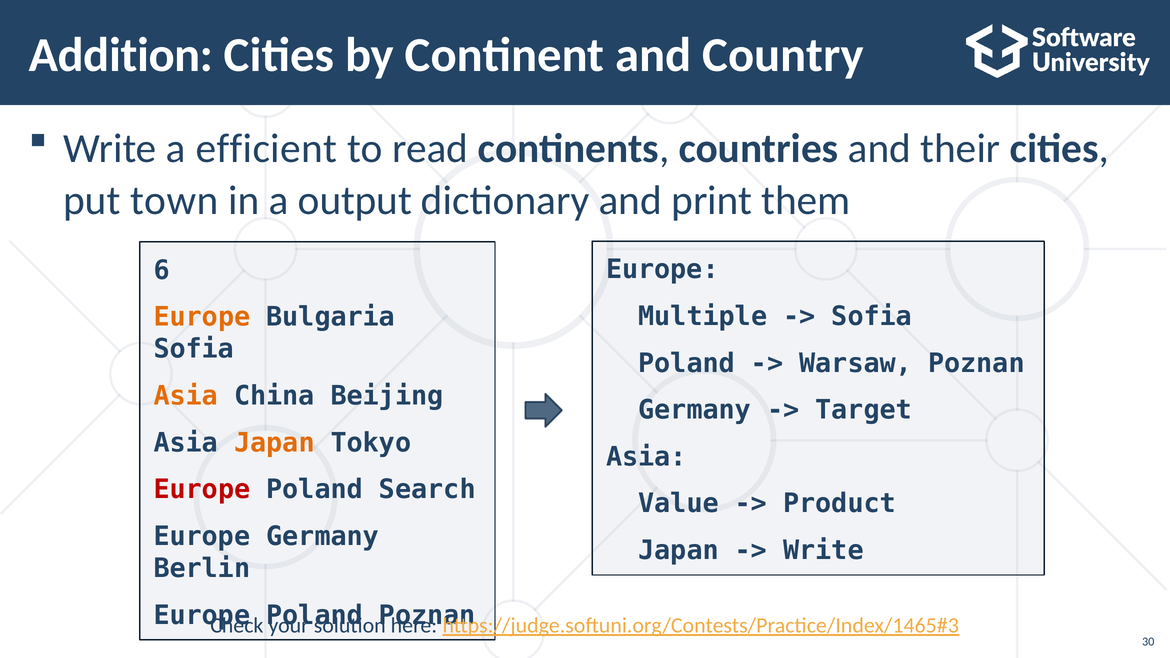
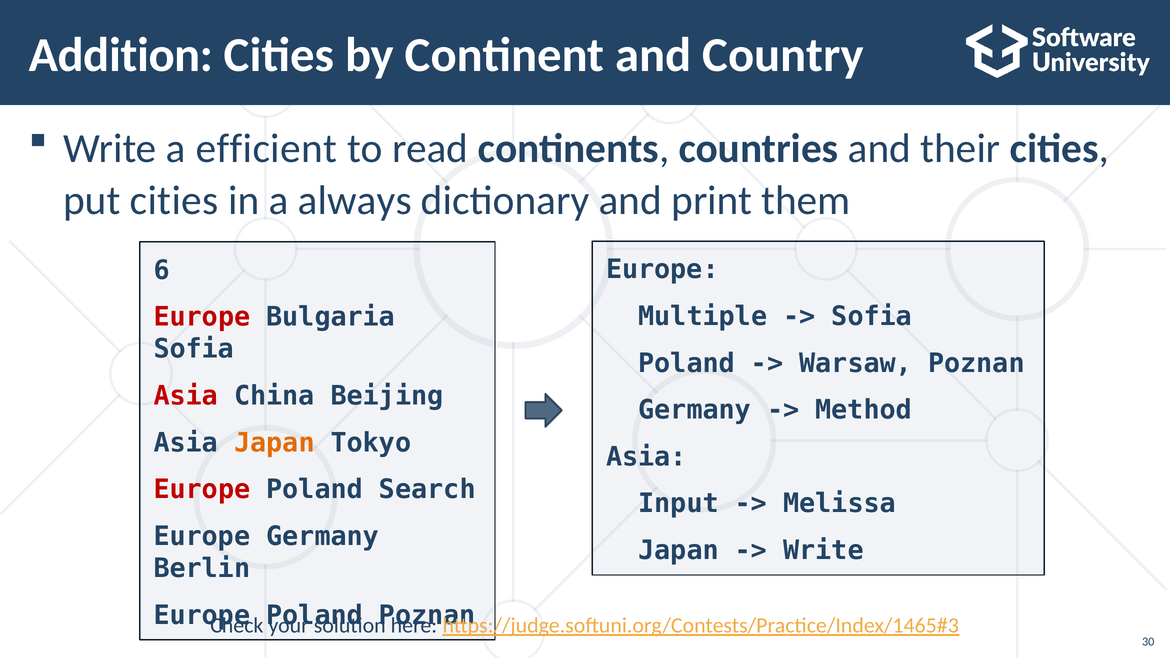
put town: town -> cities (174, 201)
output: output -> always (355, 201)
Europe colour: orange -> red (202, 317)
Asia colour: orange -> red (186, 396)
Target: Target -> Method (864, 410)
Value: Value -> Input (679, 504)
Product: Product -> Melissa (839, 504)
